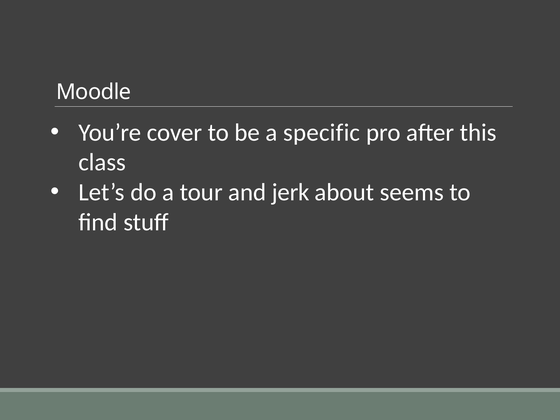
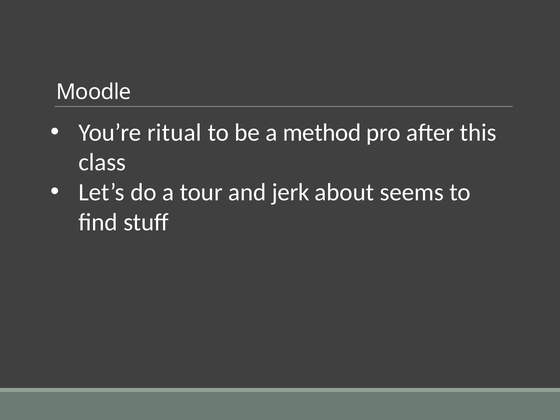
cover: cover -> ritual (174, 133)
specific: specific -> method (322, 133)
